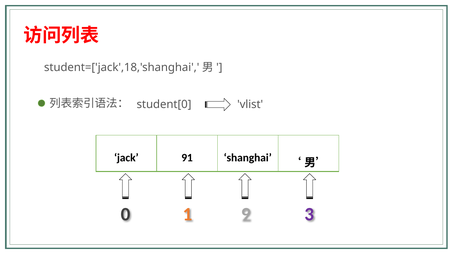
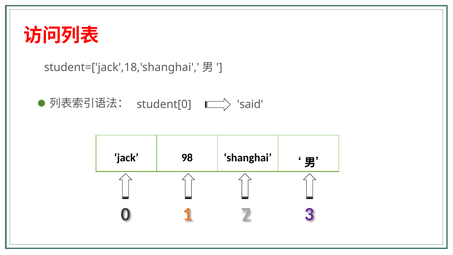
vlist: vlist -> said (250, 104)
91: 91 -> 98 (187, 158)
9: 9 -> 7 (246, 214)
